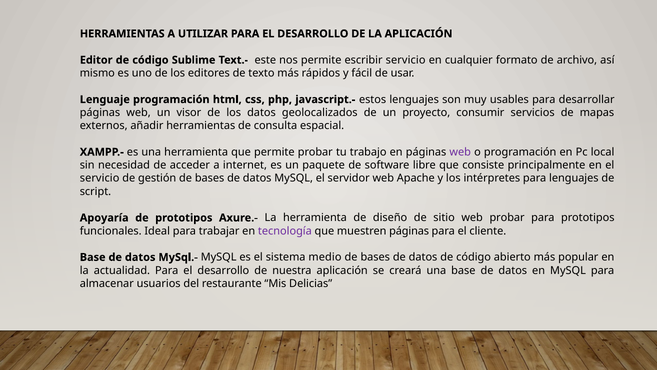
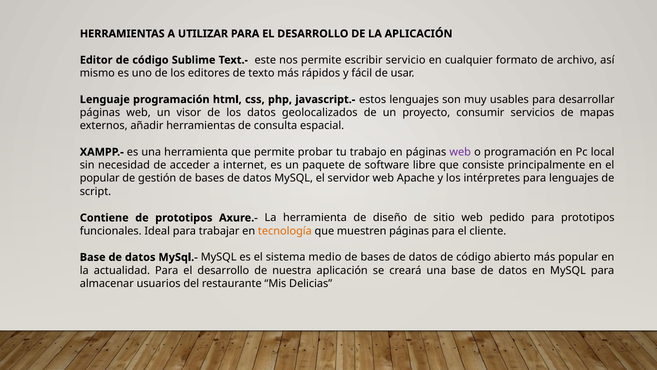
servicio: servicio -> popular (100, 178)
Apoyaría: Apoyaría -> Contiene (104, 218)
web probar: probar -> pedido (507, 218)
tecnología colour: purple -> orange (285, 231)
